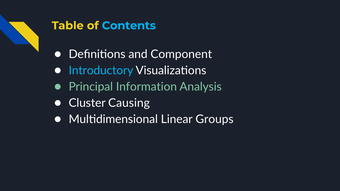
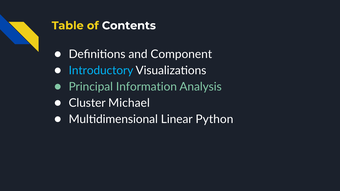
Contents colour: light blue -> white (129, 26)
Causing: Causing -> Michael (129, 103)
Groups: Groups -> Python (214, 119)
